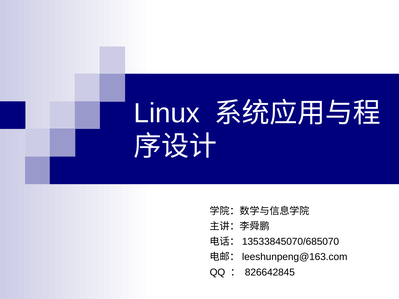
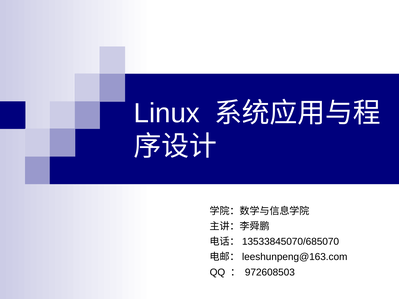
826642845: 826642845 -> 972608503 (270, 272)
